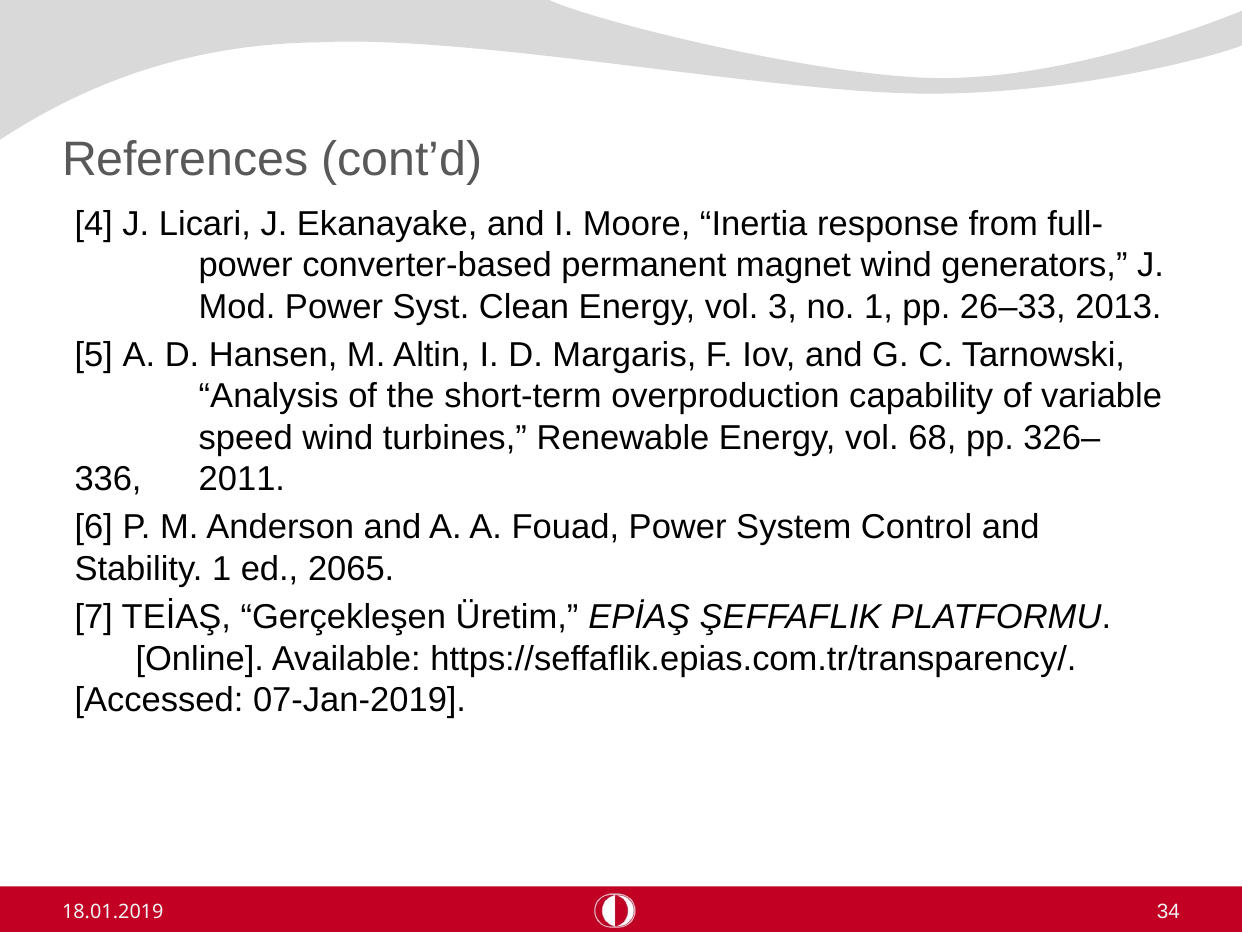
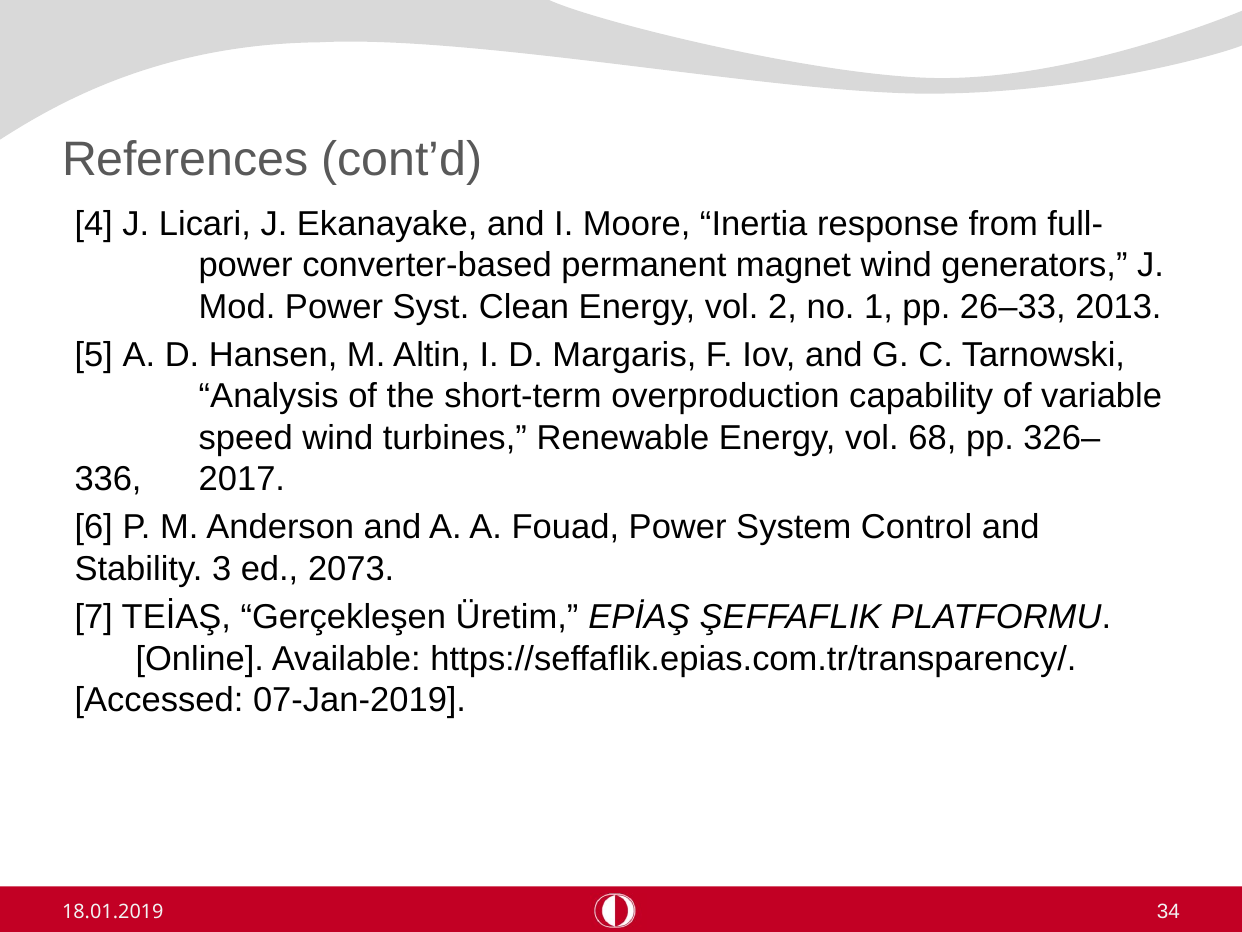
3: 3 -> 2 (782, 306)
2011: 2011 -> 2017 (242, 479)
Stability 1: 1 -> 3 (222, 569)
2065: 2065 -> 2073 (351, 569)
